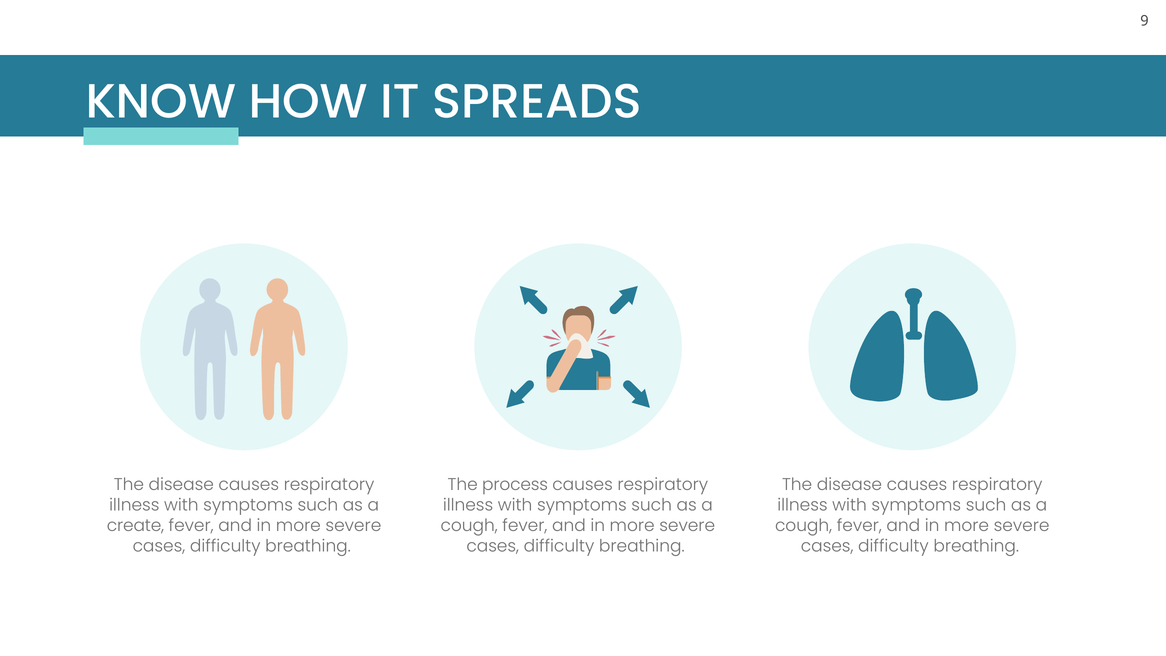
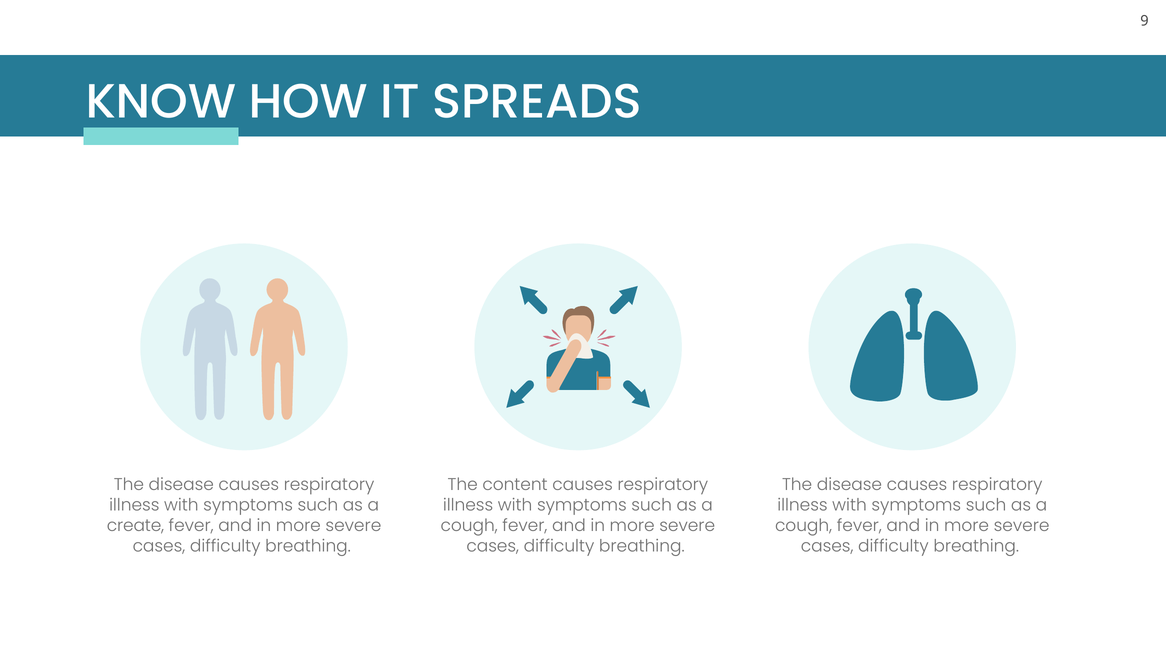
process: process -> content (515, 485)
